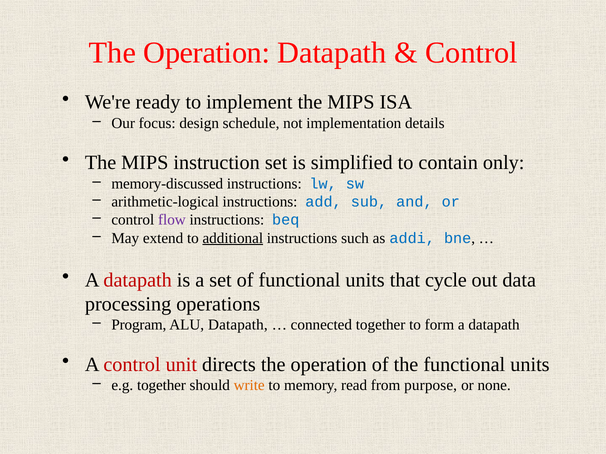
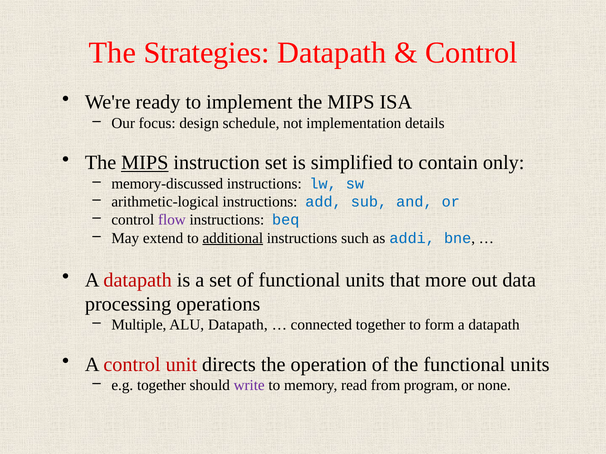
Operation: Operation -> Strategies (207, 53)
MIPS underline: none -> present (145, 163)
cycle: cycle -> more (446, 280)
Program: Program -> Multiple (139, 325)
write colour: orange -> purple (249, 386)
purpose: purpose -> program (431, 386)
